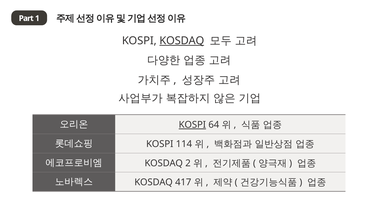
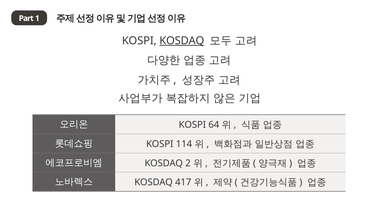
KOSPI underline: present -> none (192, 125)
